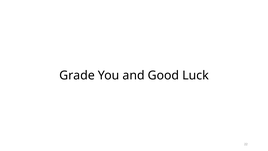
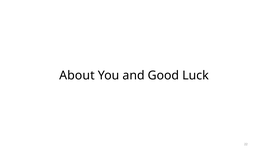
Grade: Grade -> About (77, 75)
